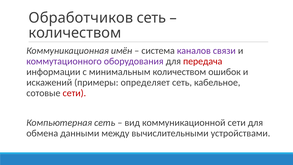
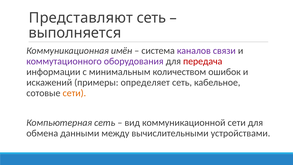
Обработчиков: Обработчиков -> Представляют (81, 18)
количеством: количеством -> выполняется (75, 33)
сети colour: red -> orange (74, 93)
